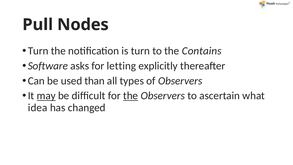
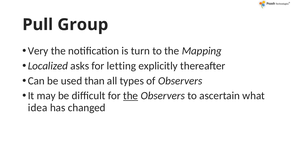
Nodes: Nodes -> Group (83, 25)
Turn: Turn -> Very (38, 51)
Contains: Contains -> Mapping (202, 51)
Software: Software -> Localized (48, 66)
may underline: present -> none (46, 96)
